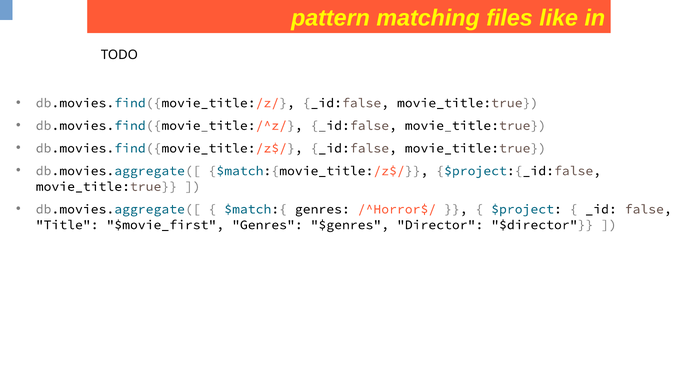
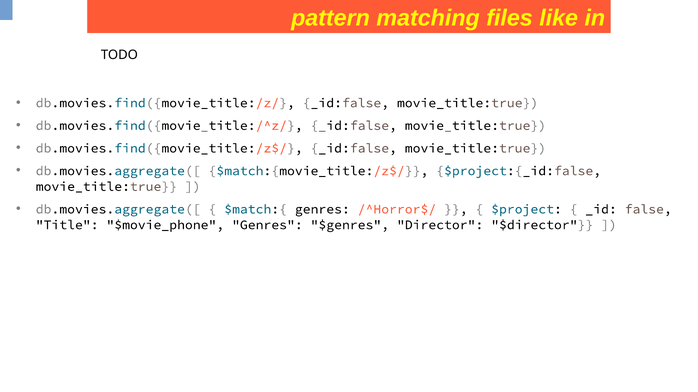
$movie_first: $movie_first -> $movie_phone (165, 225)
